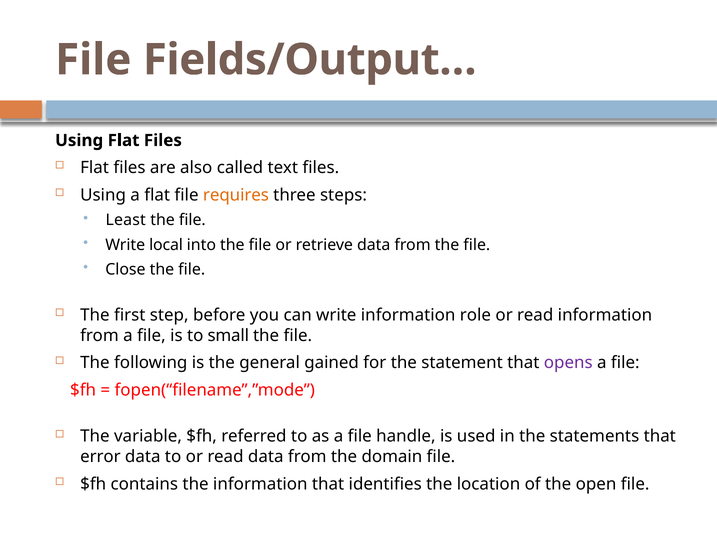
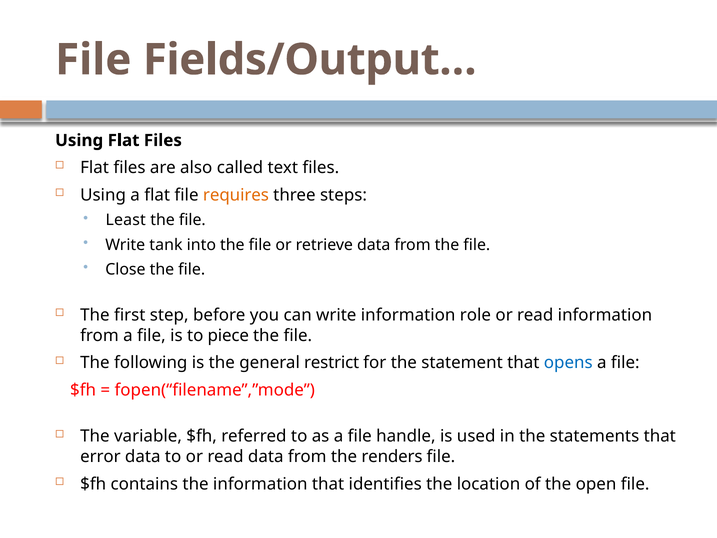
local: local -> tank (166, 245)
small: small -> piece (228, 335)
gained: gained -> restrict (332, 363)
opens colour: purple -> blue (568, 363)
domain: domain -> renders (392, 456)
